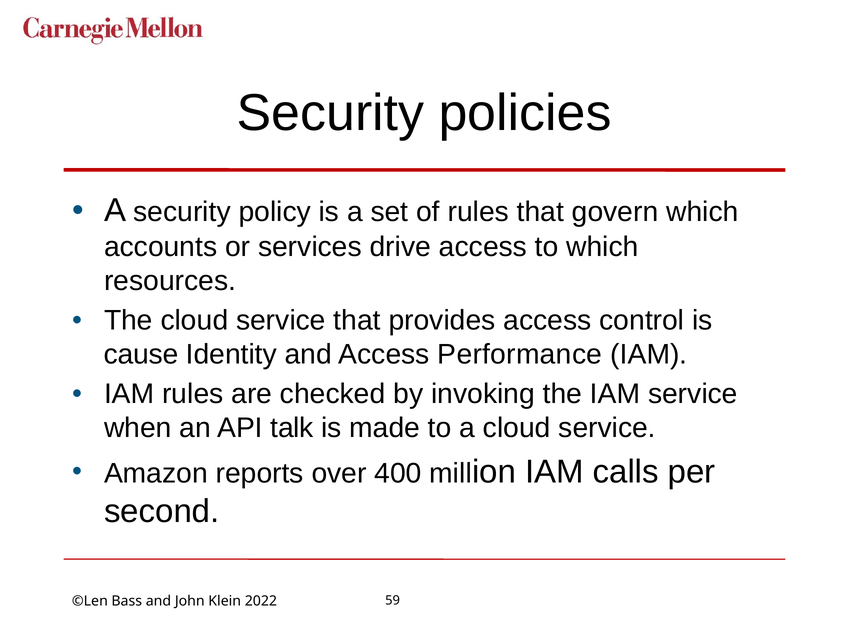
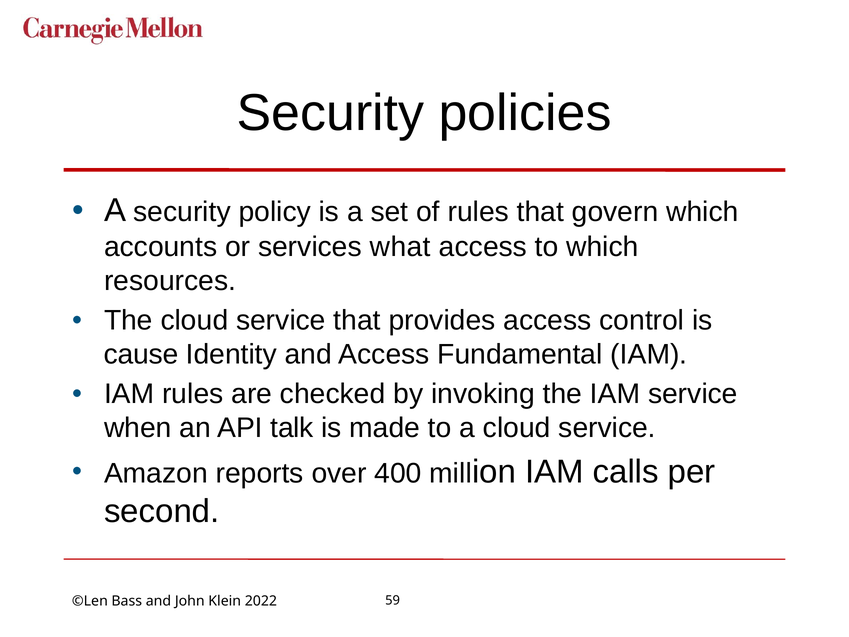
drive: drive -> what (400, 247)
Performance: Performance -> Fundamental (520, 354)
